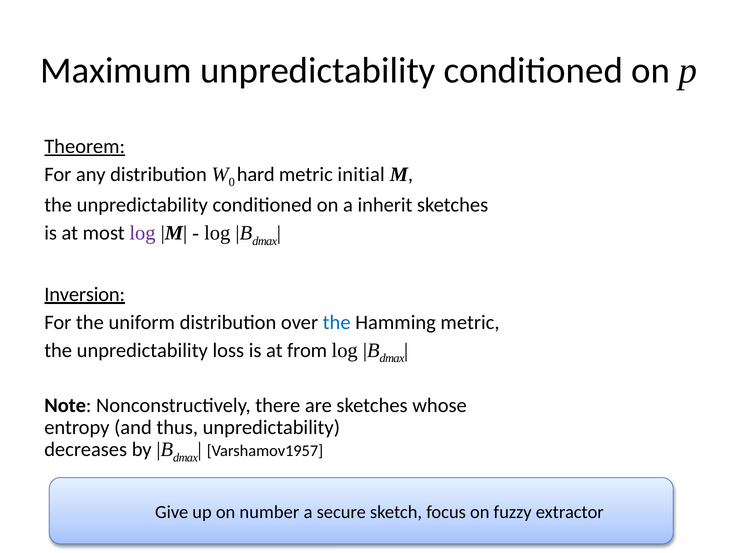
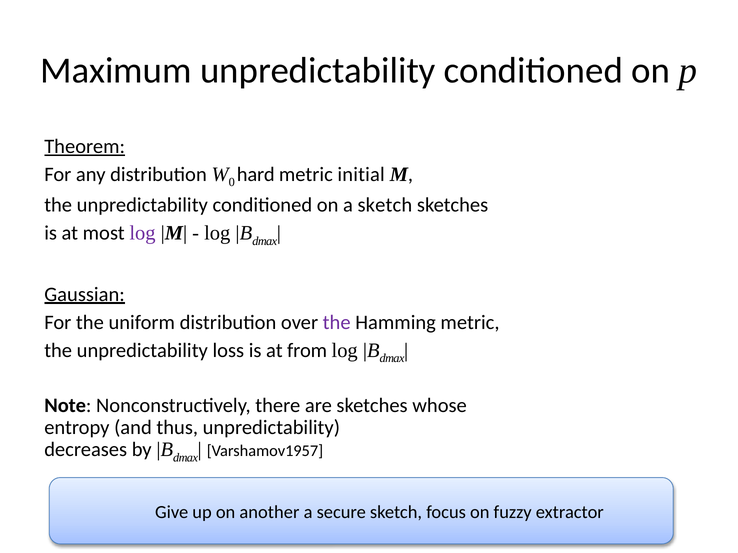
a inherit: inherit -> sketch (385, 205)
Inversion: Inversion -> Gaussian (85, 295)
the colour: blue -> purple (337, 323)
number: number -> another (269, 512)
